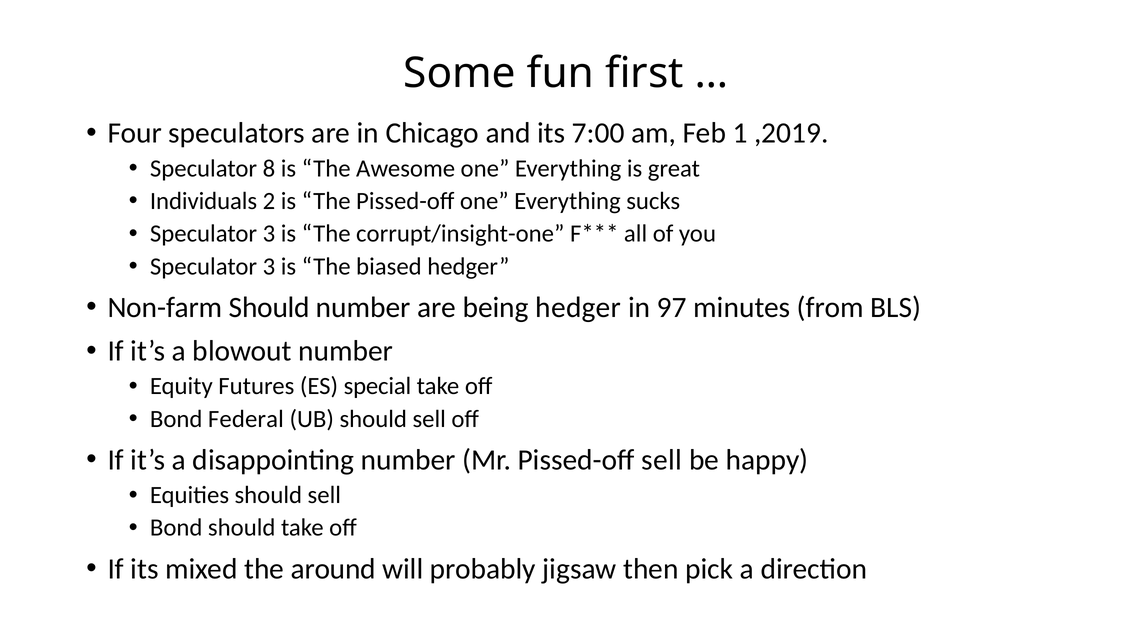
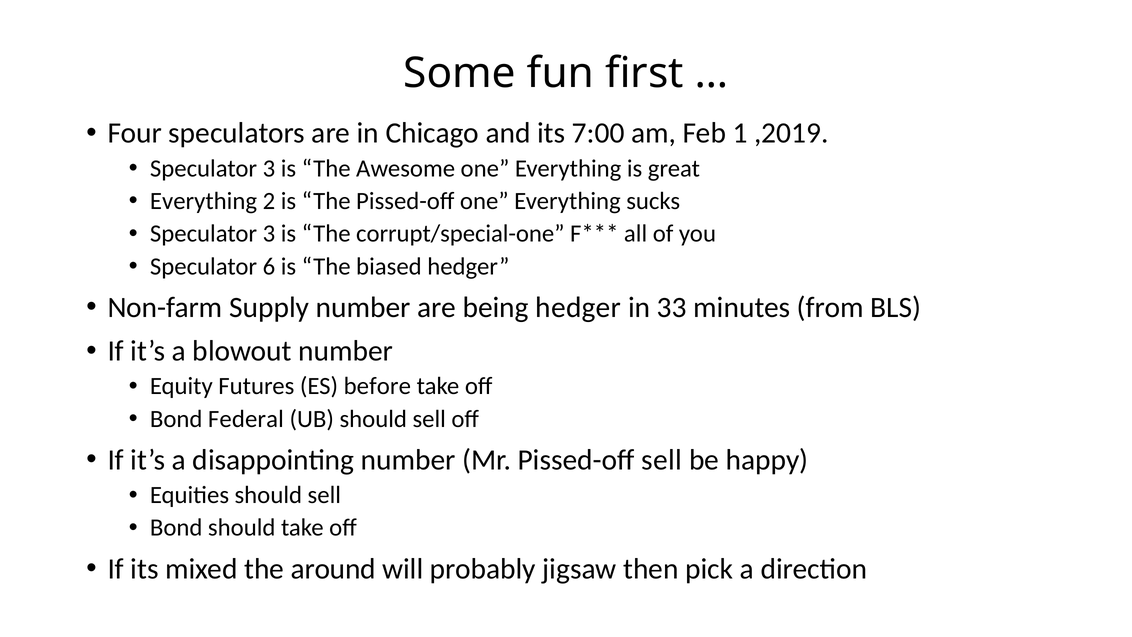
8: 8 -> 3 (269, 168)
Individuals: Individuals -> Everything (204, 201)
corrupt/insight-one: corrupt/insight-one -> corrupt/special-one (460, 234)
3: 3 -> 6 (269, 266)
Non-farm Should: Should -> Supply (269, 307)
97: 97 -> 33 (672, 307)
special: special -> before (377, 386)
